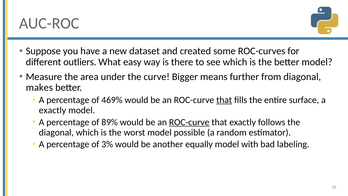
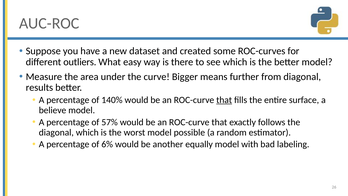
makes: makes -> results (39, 88)
469%: 469% -> 140% (112, 100)
exactly: exactly -> believe (53, 110)
89%: 89% -> 57% (110, 122)
ROC-curve underline: present -> none (189, 122)
3%: 3% -> 6% (107, 144)
